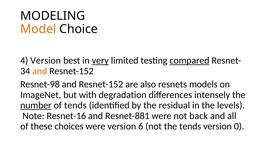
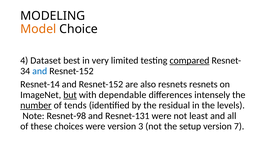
4 Version: Version -> Dataset (46, 60)
very underline: present -> none (100, 60)
and colour: orange -> blue (40, 71)
Resnet-98: Resnet-98 -> Resnet-14 (40, 84)
resnets models: models -> resnets (203, 84)
but underline: none -> present (70, 95)
degradation: degradation -> dependable (123, 95)
Resnet-16: Resnet-16 -> Resnet-98 (66, 116)
Resnet-881: Resnet-881 -> Resnet-131 (127, 116)
back: back -> least (199, 116)
6: 6 -> 3 (141, 126)
the tends: tends -> setup (190, 126)
0: 0 -> 7 (239, 126)
